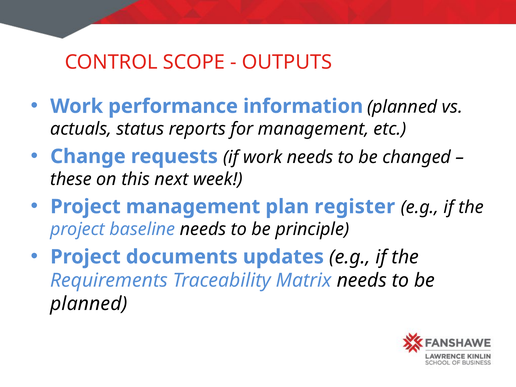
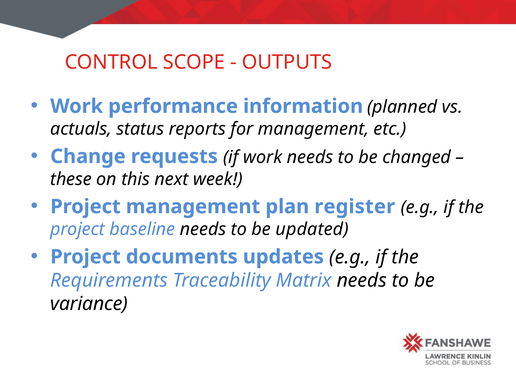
principle: principle -> updated (312, 229)
planned: planned -> variance (89, 304)
